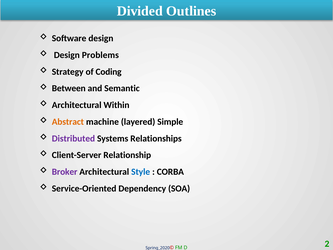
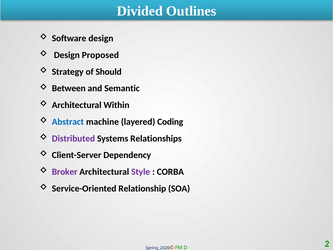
Problems: Problems -> Proposed (100, 55)
Coding: Coding -> Should (109, 72)
Abstract colour: orange -> blue (68, 122)
Simple: Simple -> Coding (170, 122)
Relationship: Relationship -> Dependency (127, 155)
Style colour: blue -> purple (141, 172)
Dependency: Dependency -> Relationship (142, 188)
